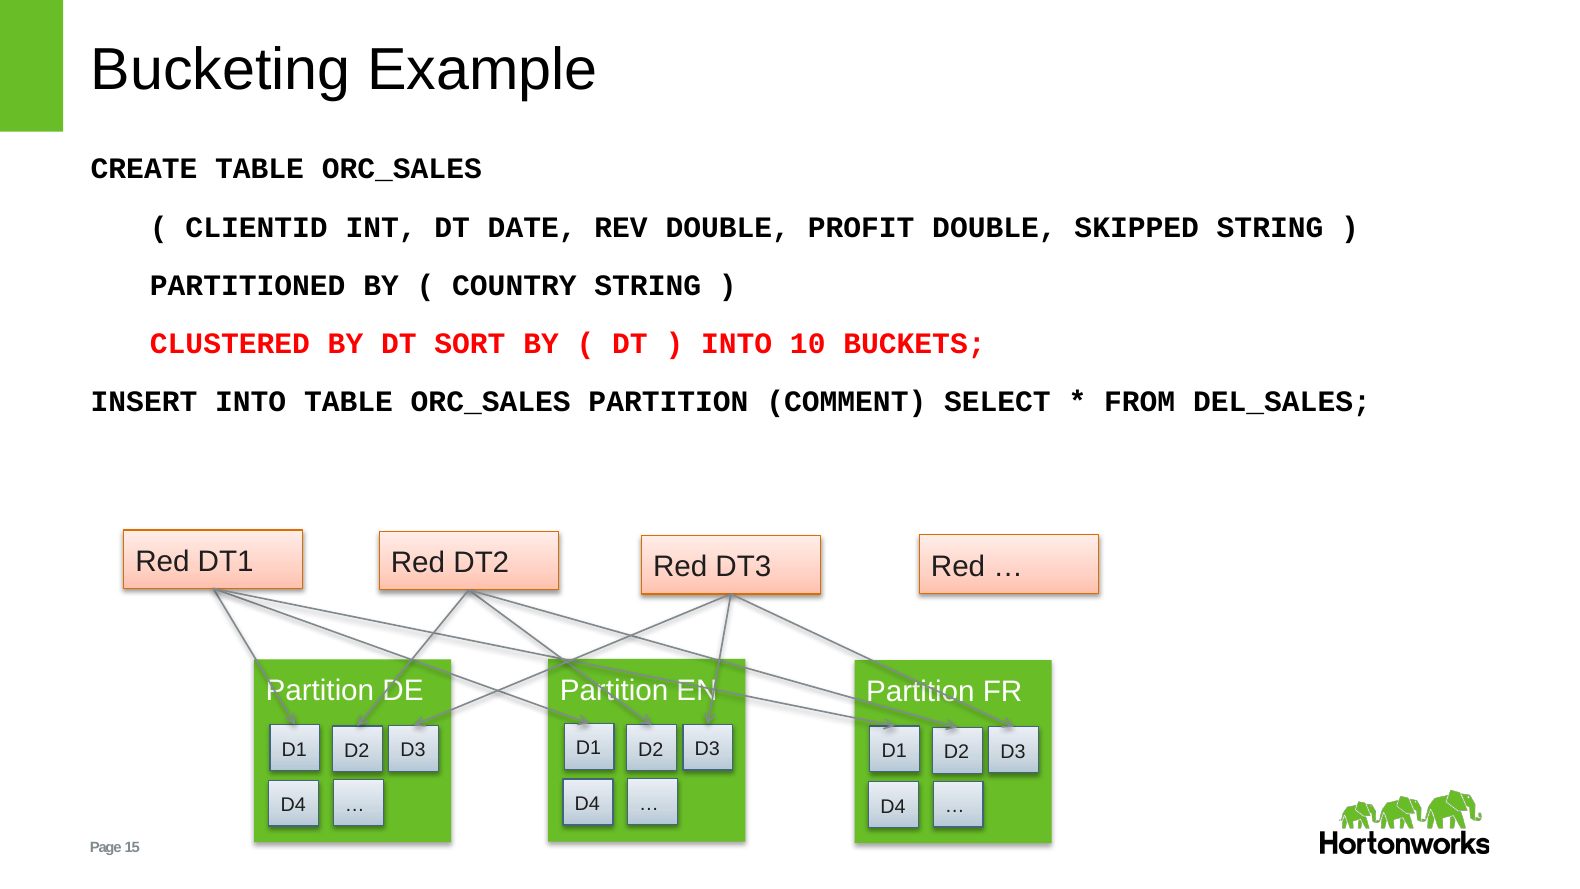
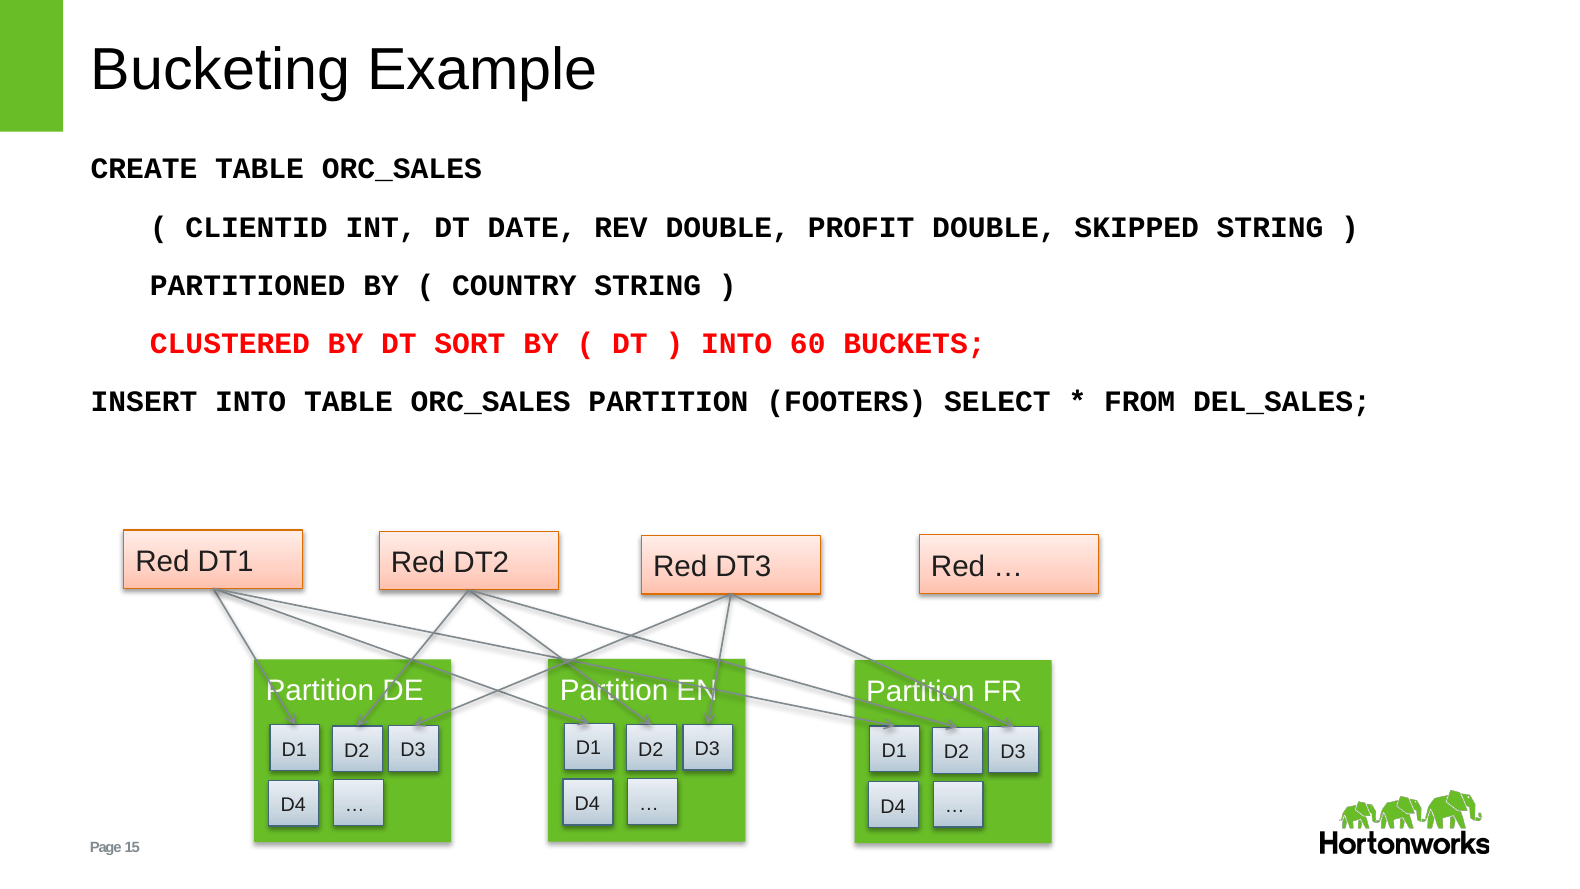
10: 10 -> 60 (808, 344)
COMMENT: COMMENT -> FOOTERS (846, 402)
